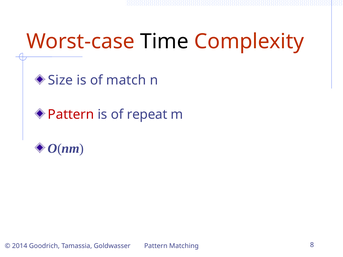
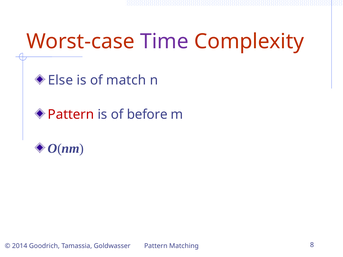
Time colour: black -> purple (164, 41)
Size: Size -> Else (60, 80)
repeat: repeat -> before (147, 114)
